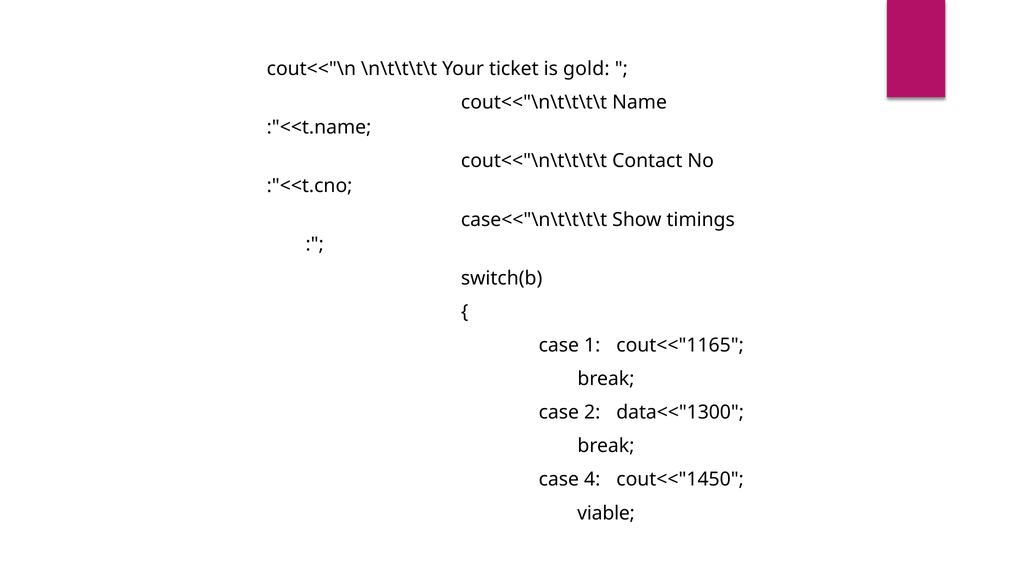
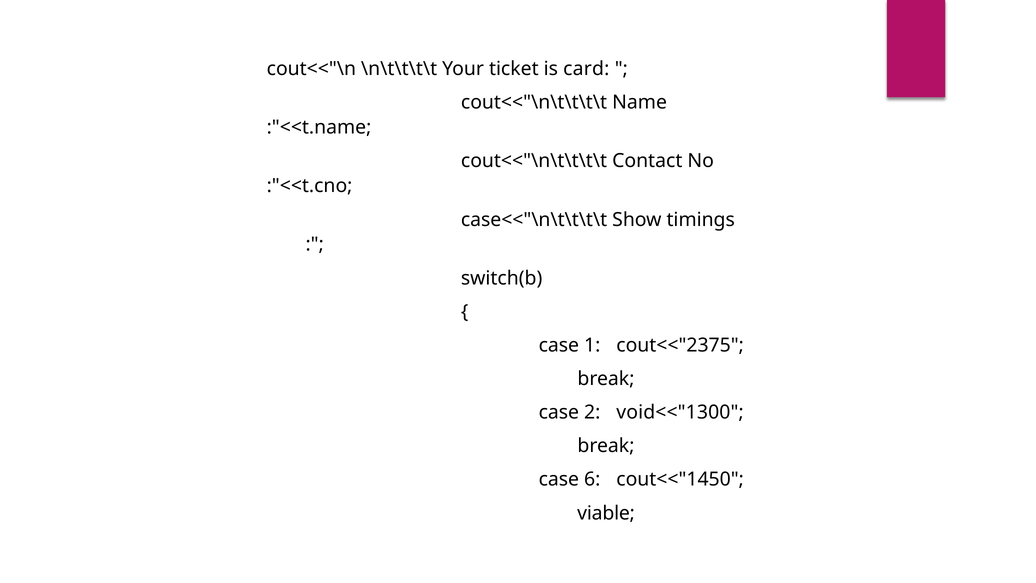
gold: gold -> card (586, 69)
cout<<"1165: cout<<"1165 -> cout<<"2375 (680, 345)
data<<"1300: data<<"1300 -> void<<"1300 (680, 412)
4: 4 -> 6 (592, 479)
